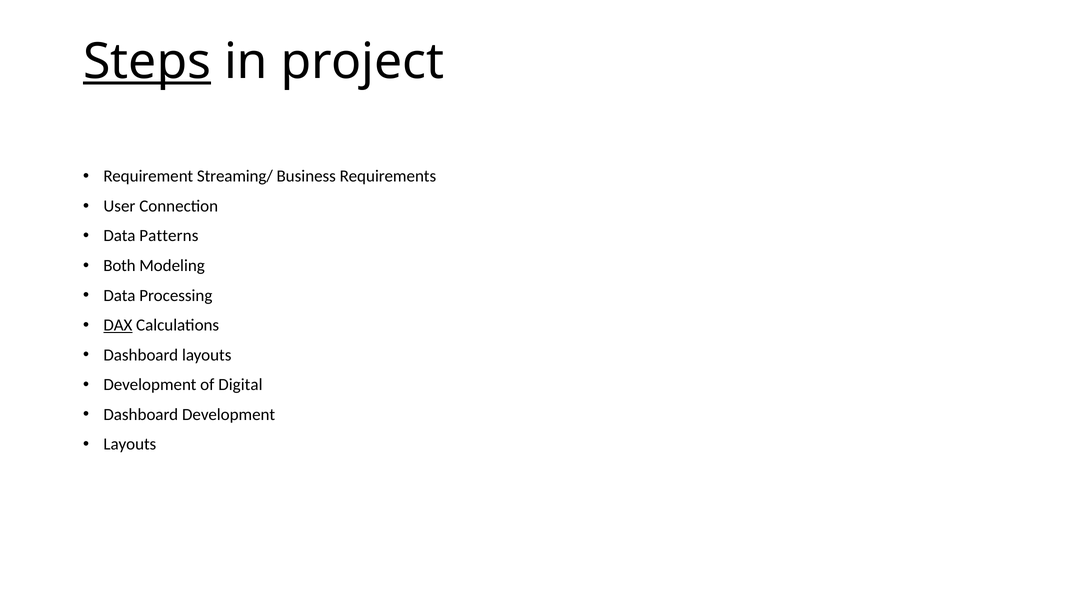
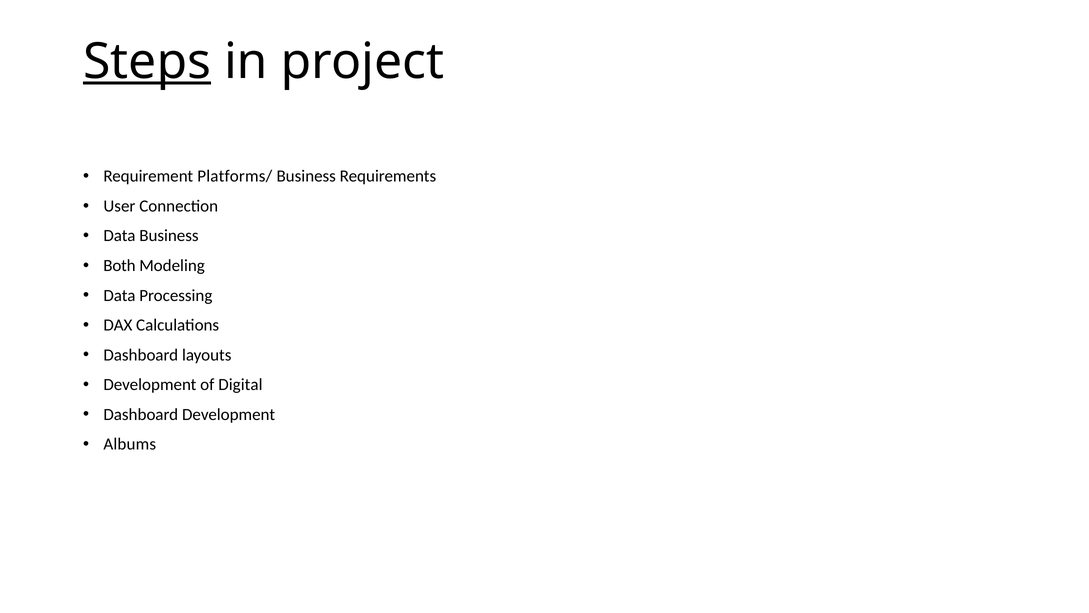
Streaming/: Streaming/ -> Platforms/ (235, 176)
Data Patterns: Patterns -> Business (169, 236)
DAX underline: present -> none (118, 325)
Layouts: Layouts -> Albums (130, 444)
